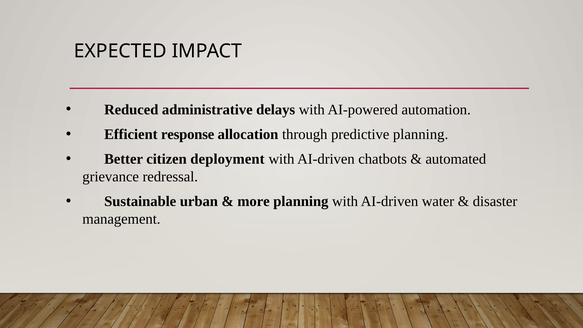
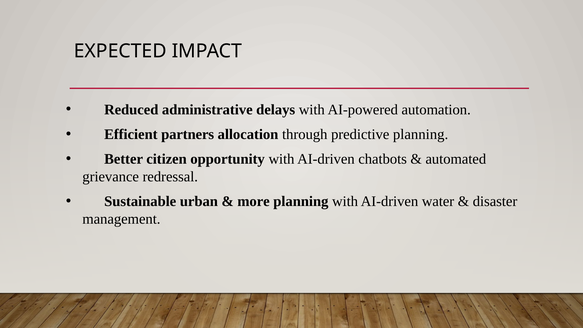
response: response -> partners (188, 134)
deployment: deployment -> opportunity (228, 159)
